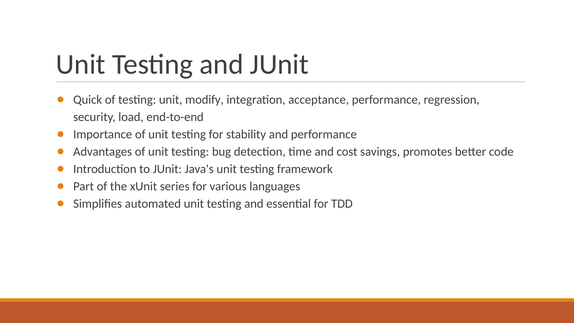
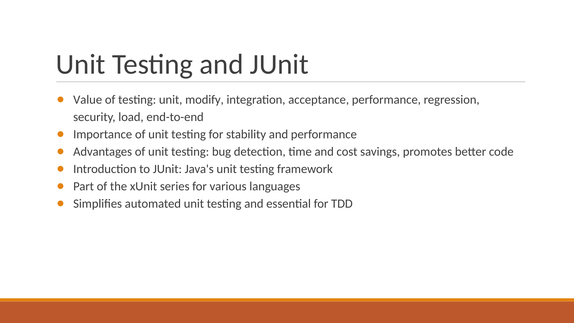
Quick: Quick -> Value (88, 100)
